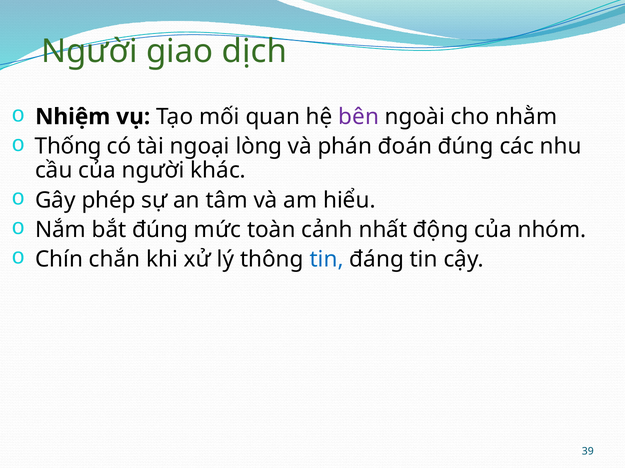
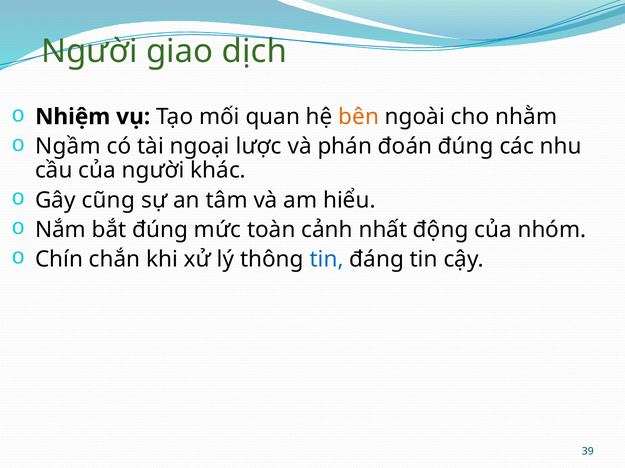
bên colour: purple -> orange (359, 117)
Thống: Thống -> Ngầm (68, 146)
lòng: lòng -> lược (259, 146)
phép: phép -> cũng (108, 200)
